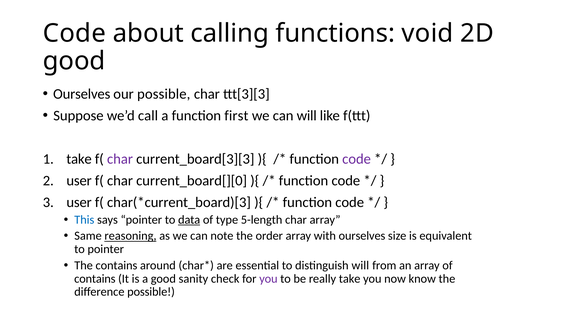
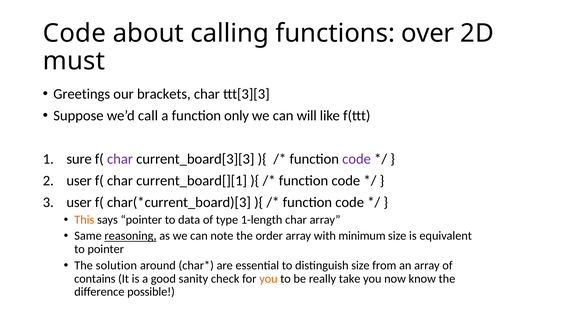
void: void -> over (428, 33)
good: good -> must (74, 61)
Ourselves: Ourselves -> Greetings (82, 94)
our possible: possible -> brackets (164, 94)
first: first -> only (237, 116)
take: take -> sure (79, 159)
current_board[][0: current_board[][0 -> current_board[][1 (192, 180)
This colour: blue -> orange (84, 219)
data underline: present -> none (189, 219)
5-length: 5-length -> 1-length (262, 219)
with ourselves: ourselves -> minimum (362, 236)
The contains: contains -> solution (116, 265)
distinguish will: will -> size (360, 265)
you colour: purple -> orange (268, 278)
